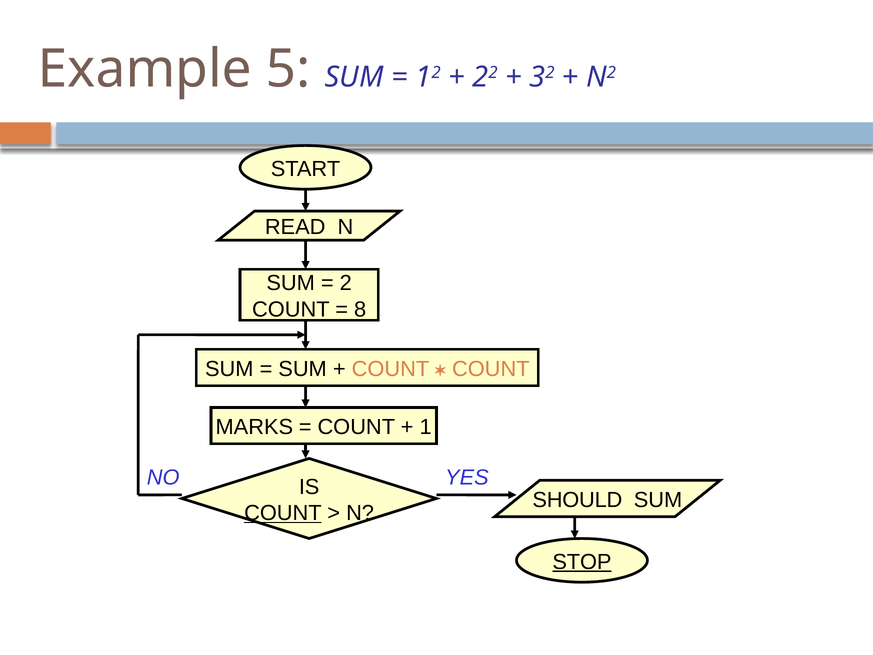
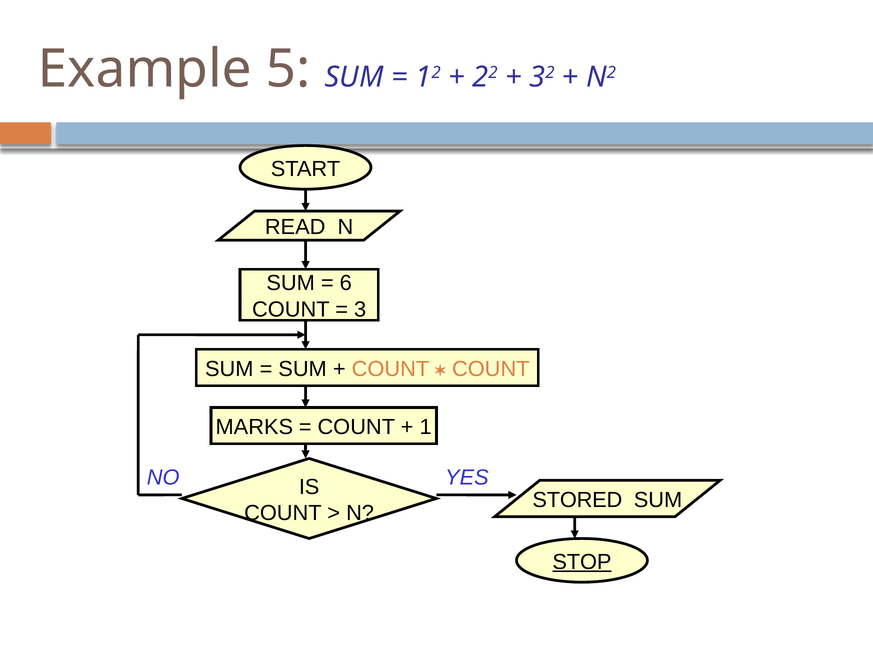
2: 2 -> 6 (346, 283)
8: 8 -> 3 (360, 309)
SHOULD: SHOULD -> STORED (577, 500)
COUNT underline: present -> none (283, 513)
